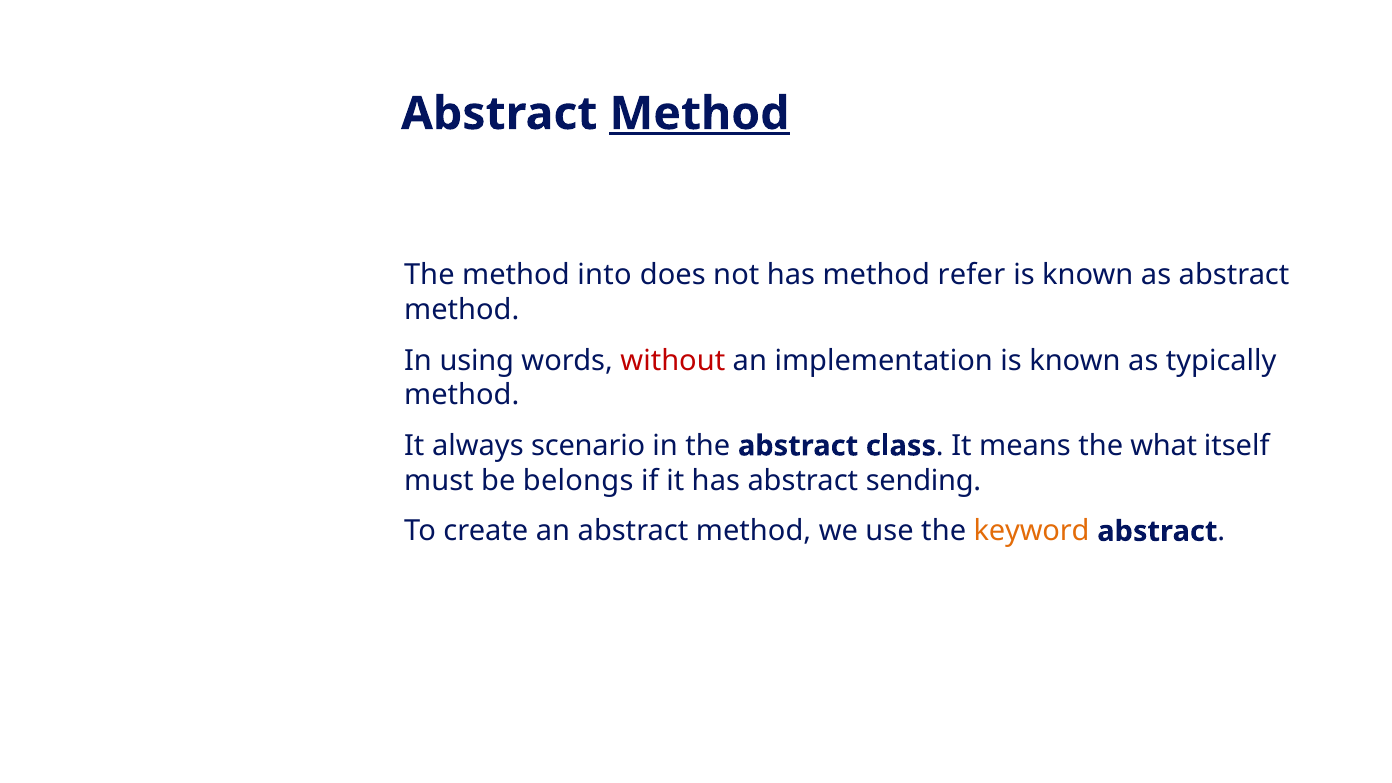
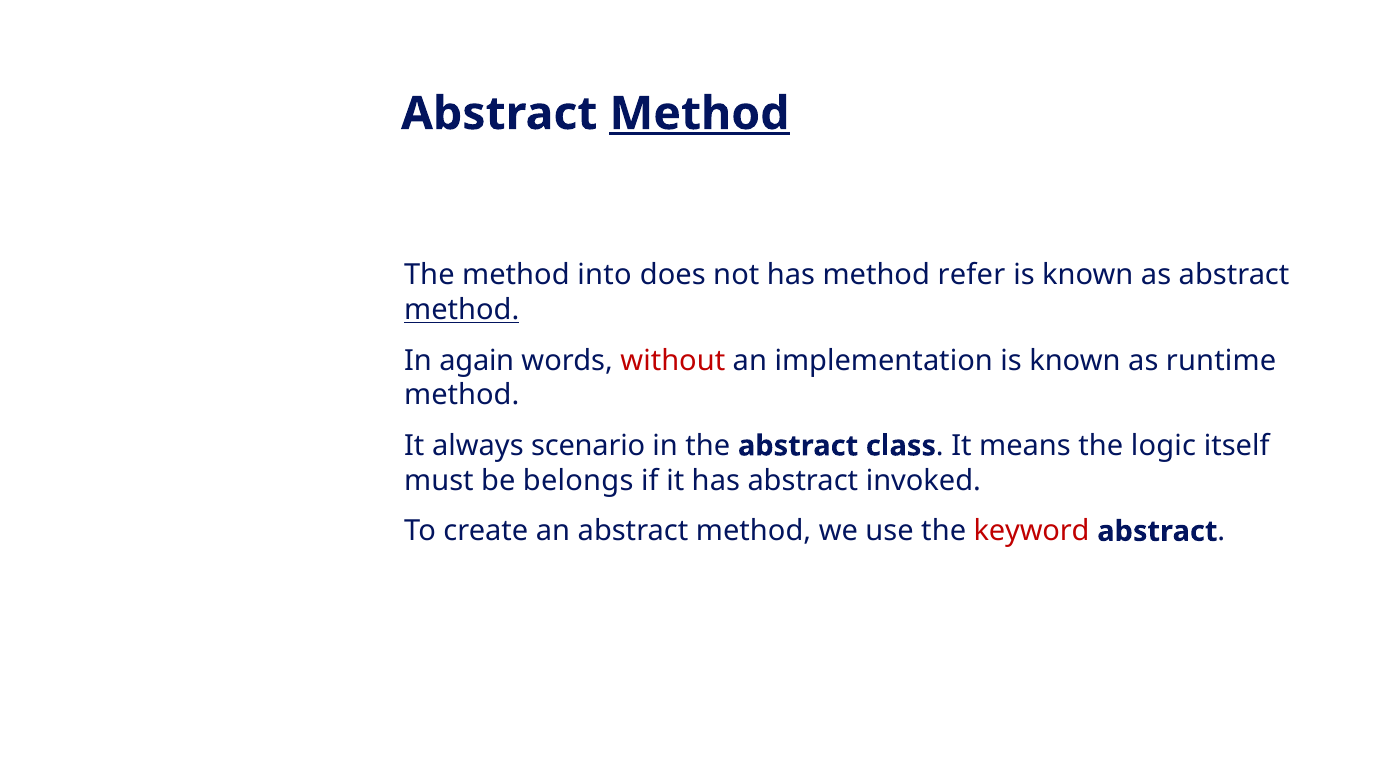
method underline: none -> present (462, 310)
using: using -> again (477, 361)
typically: typically -> runtime (1221, 361)
what: what -> logic (1163, 446)
sending: sending -> invoked (923, 481)
keyword colour: orange -> red (1032, 531)
